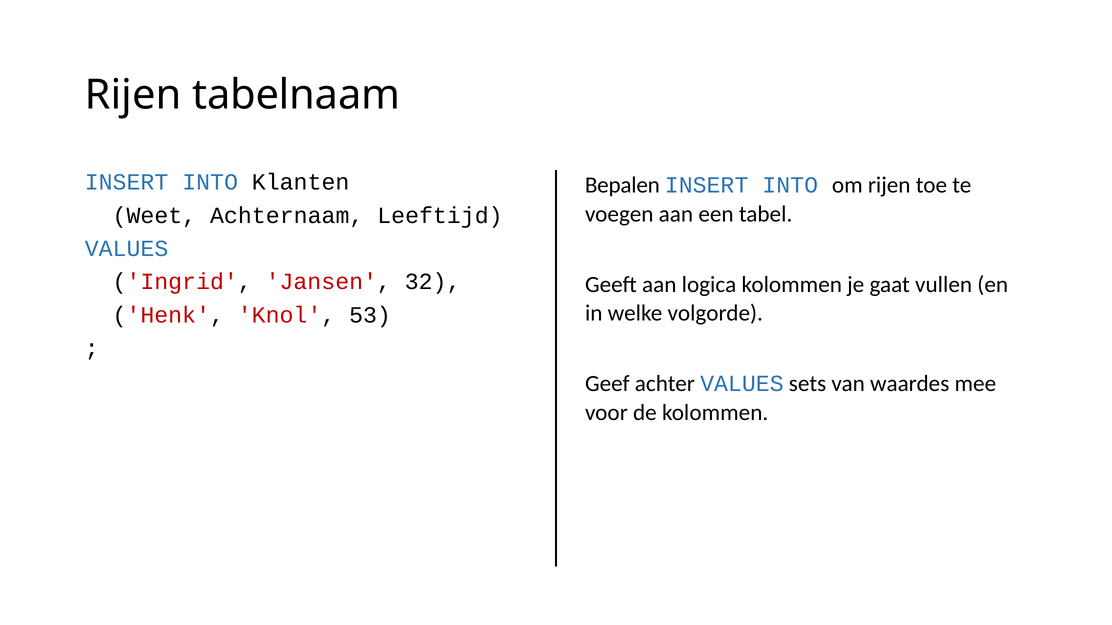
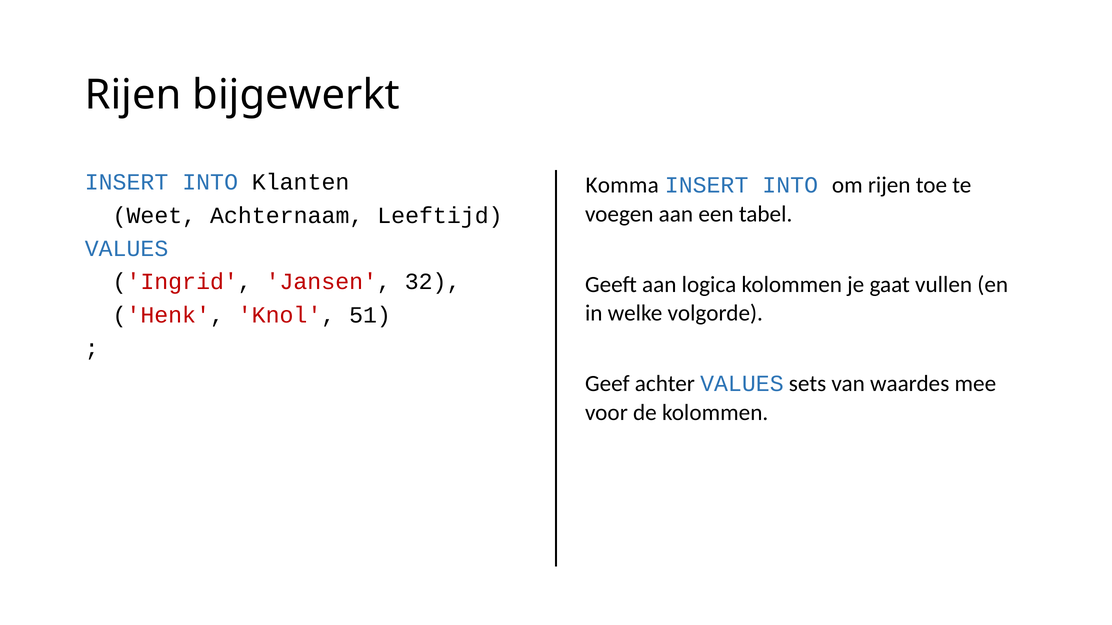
tabelnaam: tabelnaam -> bijgewerkt (296, 95)
Bepalen: Bepalen -> Komma (622, 185)
53: 53 -> 51 (370, 315)
